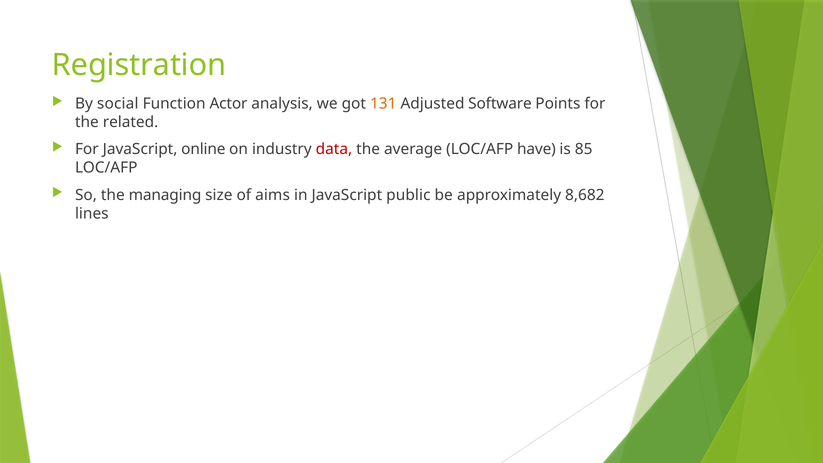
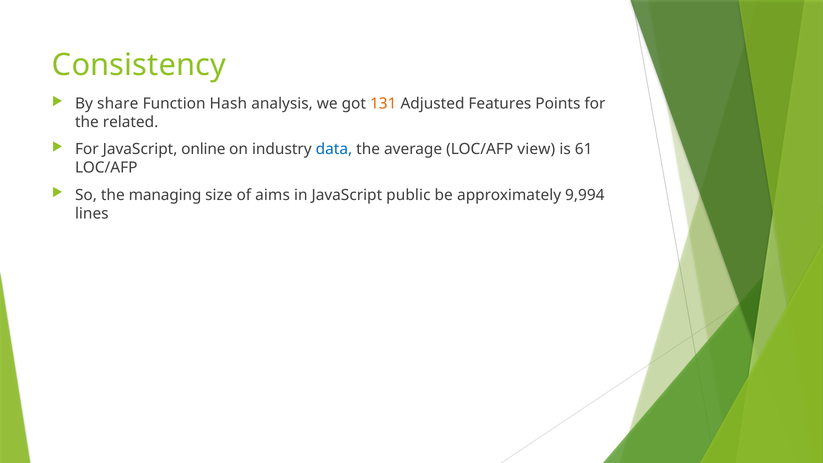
Registration: Registration -> Consistency (139, 65)
social: social -> share (118, 104)
Actor: Actor -> Hash (228, 104)
Software: Software -> Features (500, 104)
data colour: red -> blue (334, 149)
have: have -> view (536, 149)
85: 85 -> 61 (584, 149)
8,682: 8,682 -> 9,994 (585, 195)
